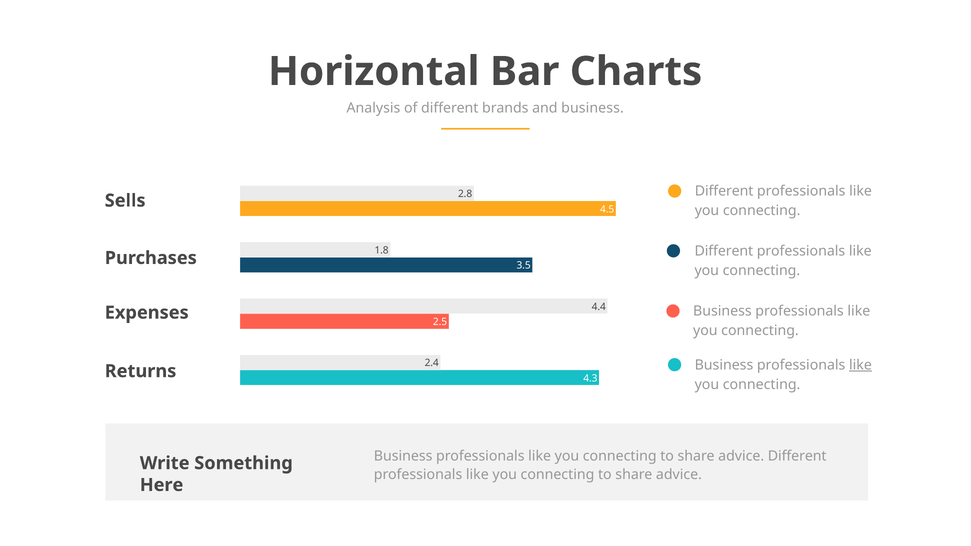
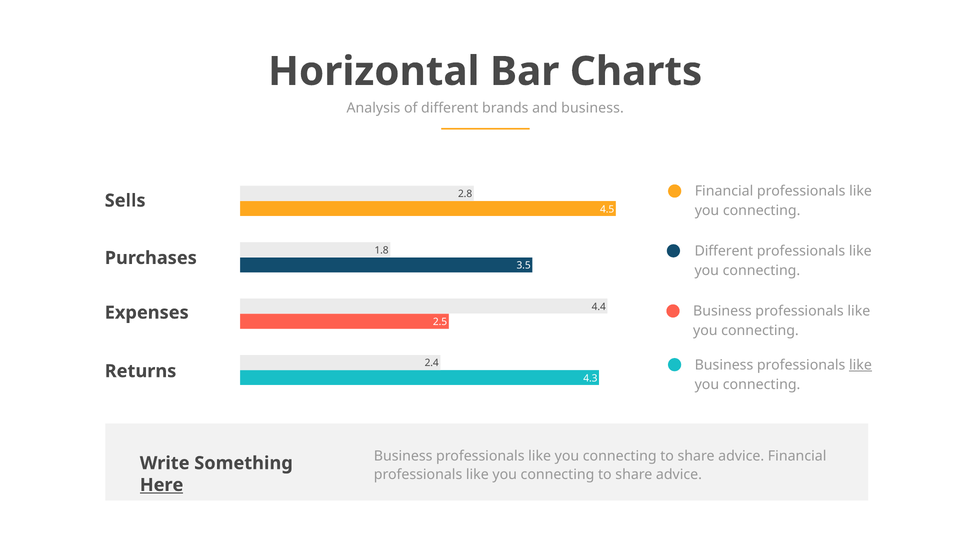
2.8 Different: Different -> Financial (724, 191)
advice Different: Different -> Financial (797, 456)
Here underline: none -> present (162, 485)
